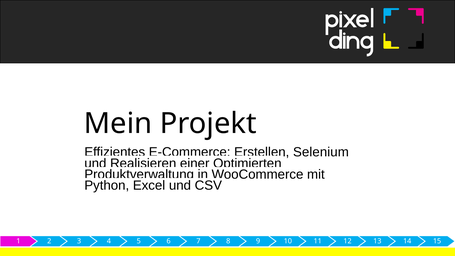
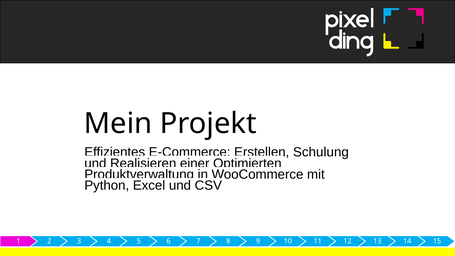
Selenium: Selenium -> Schulung (321, 152)
